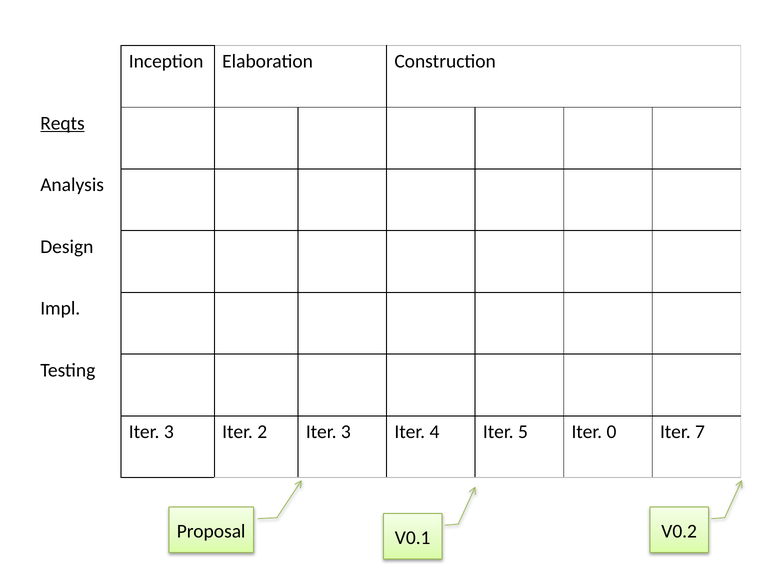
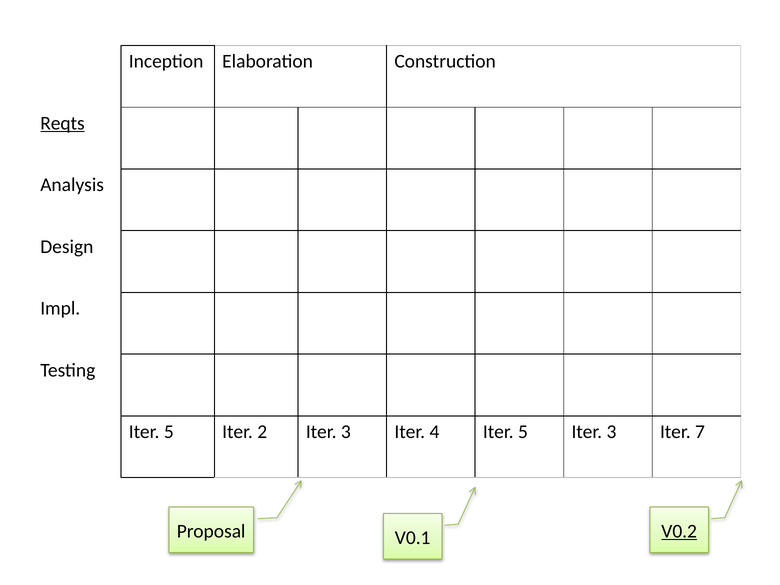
3: 3 -> 5 (169, 432)
5 Iter 0: 0 -> 3 (612, 432)
V0.2 underline: none -> present (679, 531)
